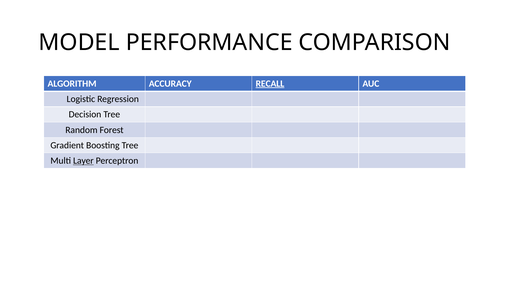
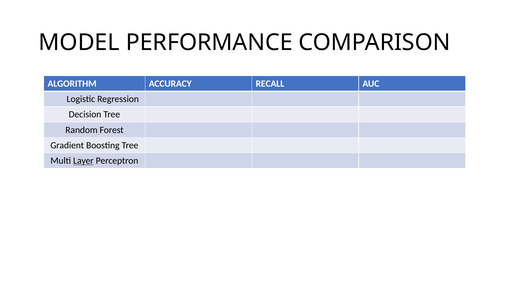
RECALL underline: present -> none (270, 84)
